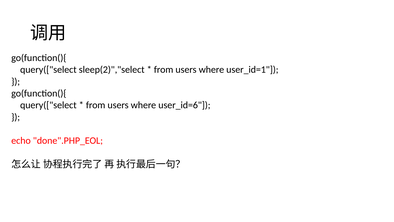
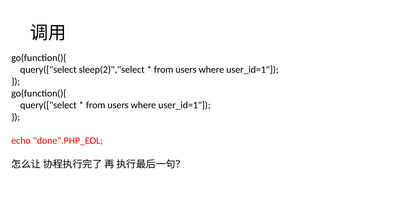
user_id=6: user_id=6 -> user_id=1 (184, 105)
